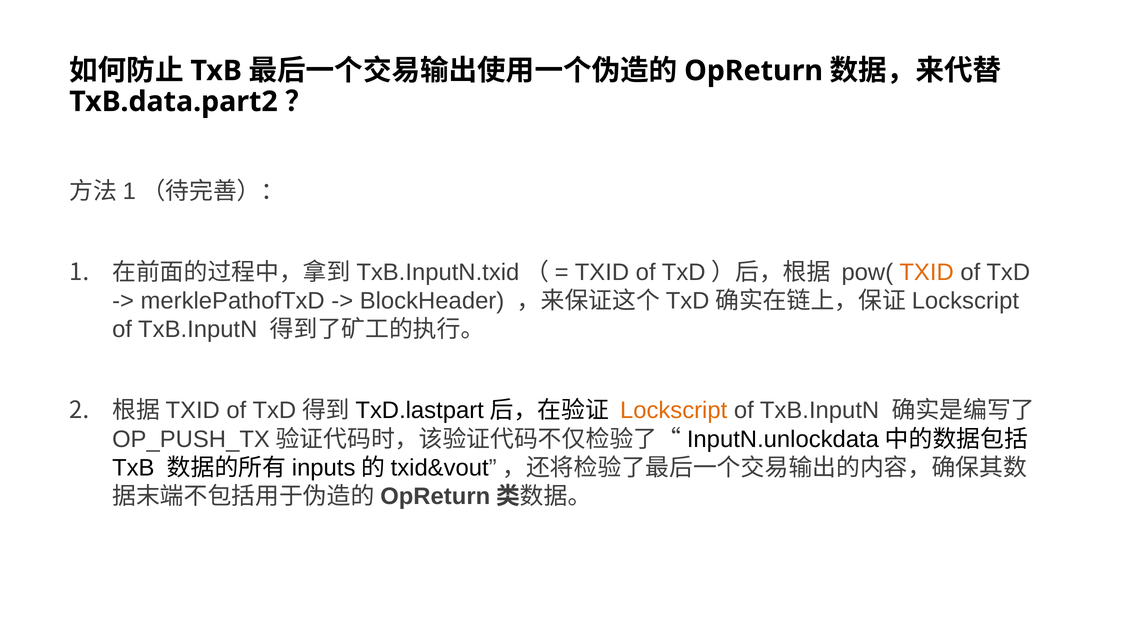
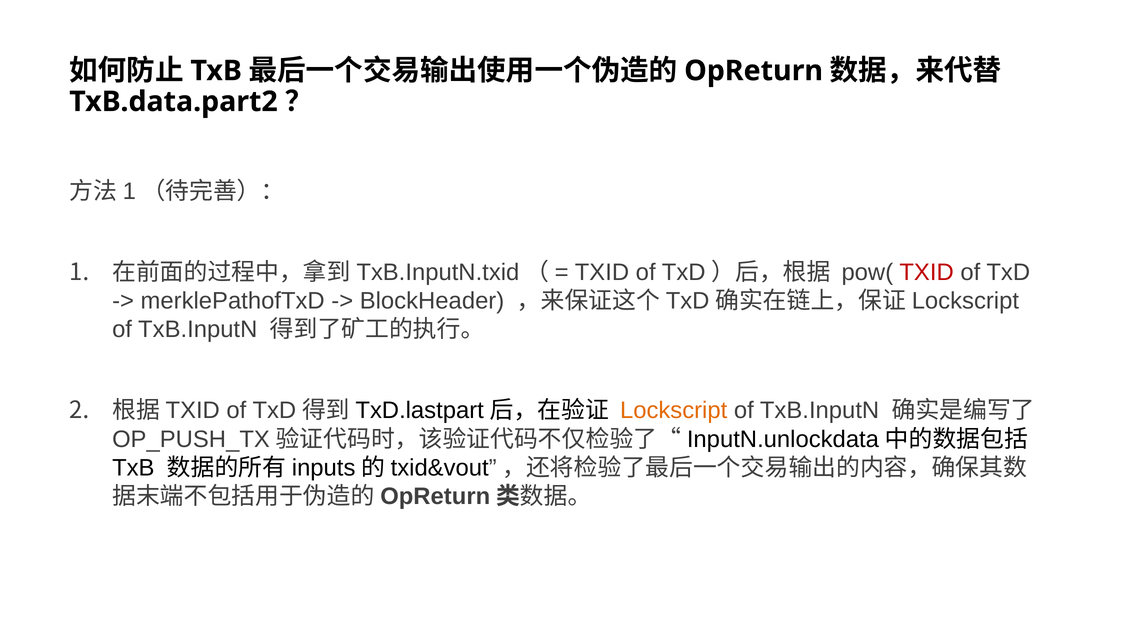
TXID colour: orange -> red (927, 272)
